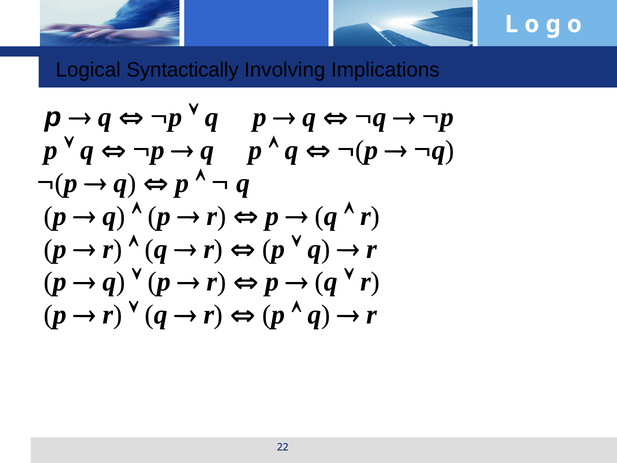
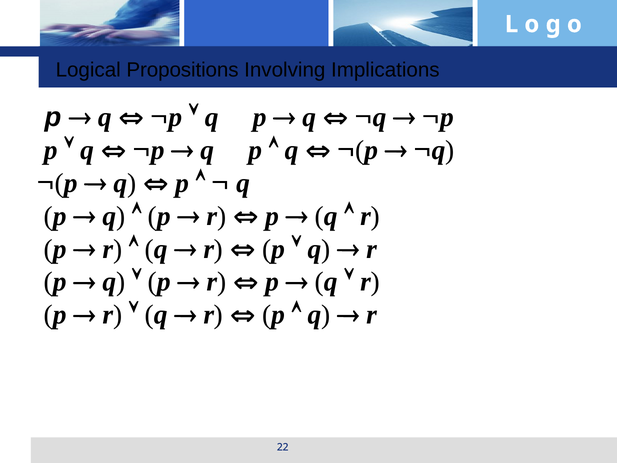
Syntactically: Syntactically -> Propositions (183, 70)
